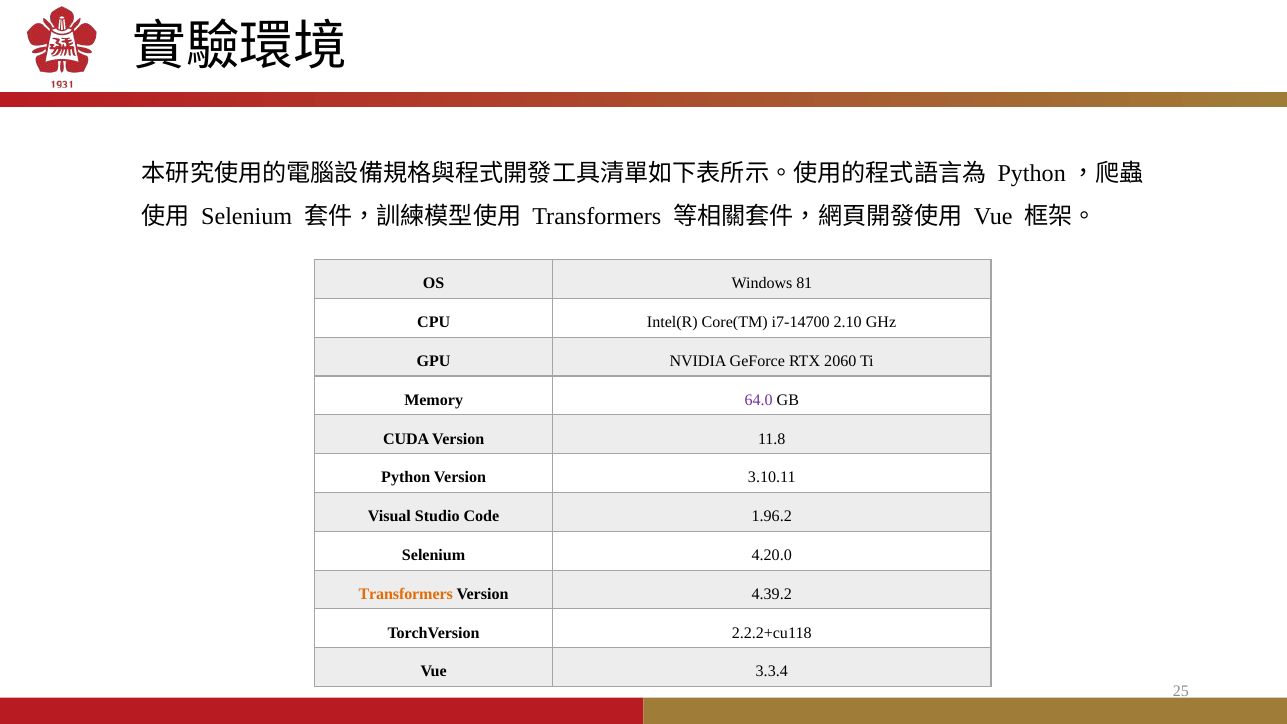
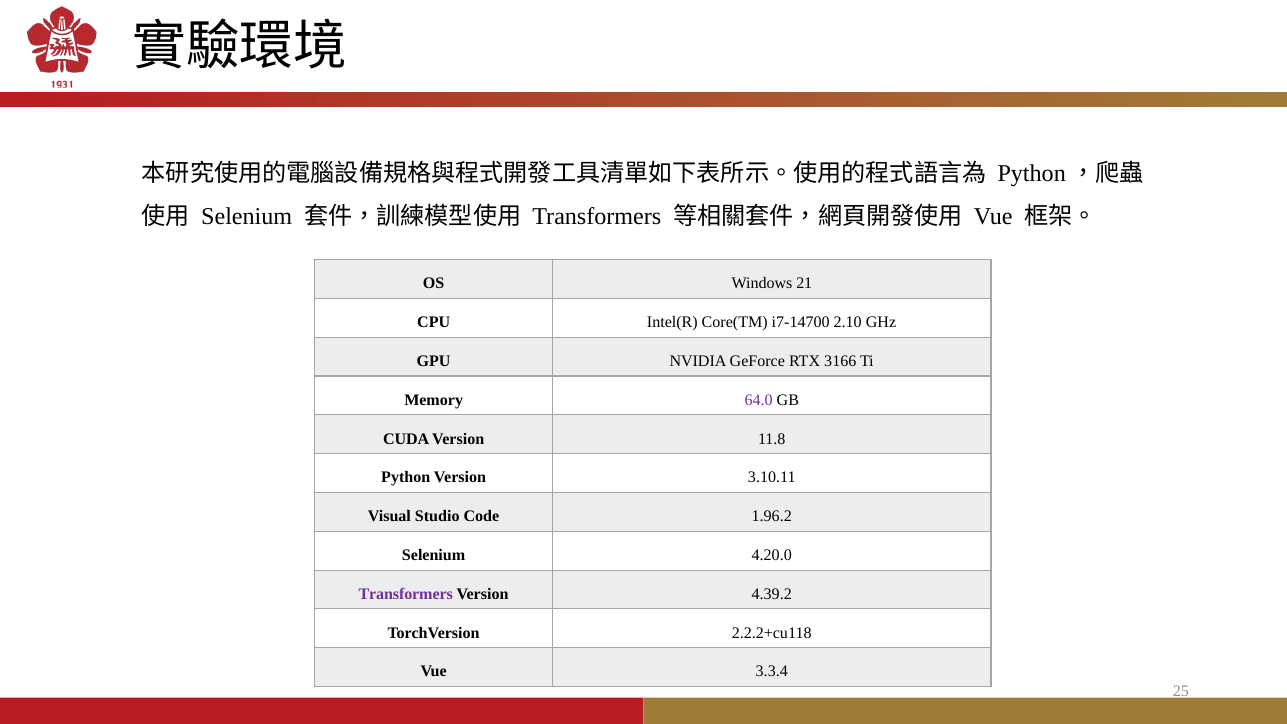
81: 81 -> 21 (804, 284)
2060: 2060 -> 3166 (840, 361)
Transformers colour: orange -> purple (406, 594)
